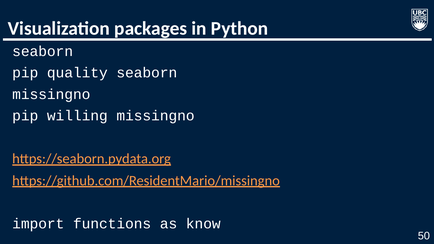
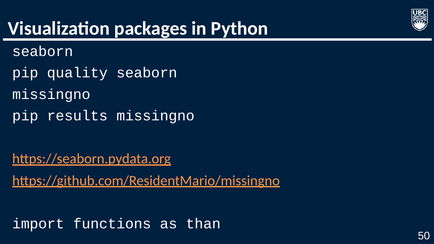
willing: willing -> results (77, 116)
know: know -> than (203, 224)
